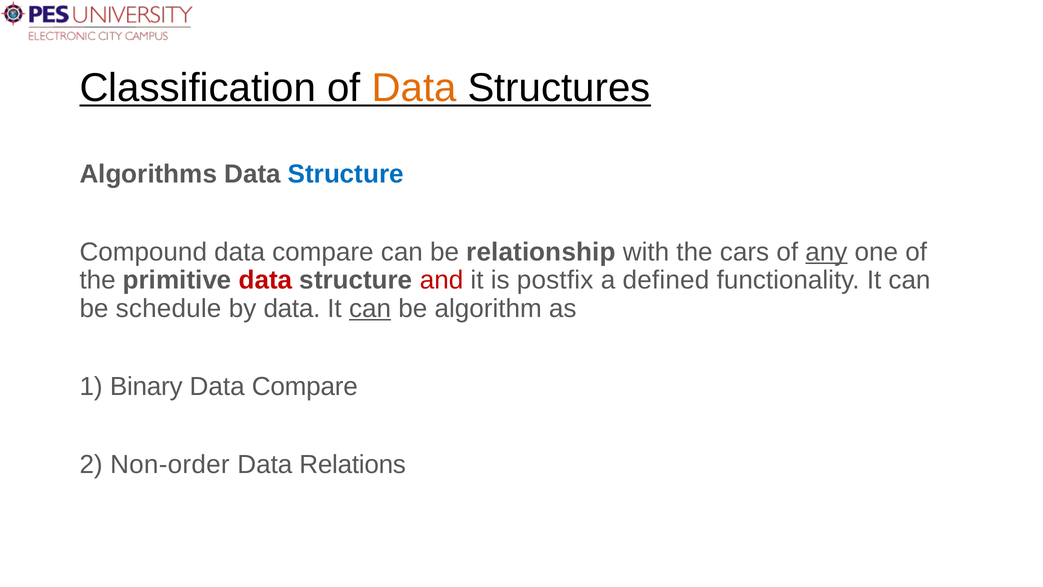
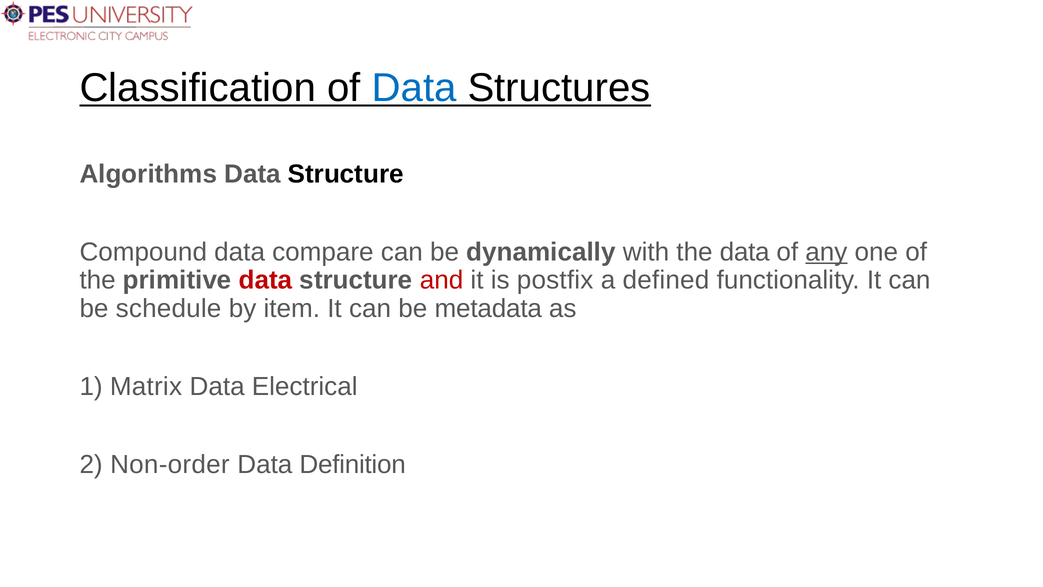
Data colour: orange -> blue (414, 88)
Structure colour: blue -> black (346, 174)
relationship: relationship -> dynamically (541, 252)
the cars: cars -> data (745, 252)
by data: data -> item (292, 308)
can underline: present -> none (370, 308)
algorithm: algorithm -> metadata (488, 308)
Binary: Binary -> Matrix (146, 386)
Compare: Compare -> Electrical (305, 386)
Relations: Relations -> Definition (353, 464)
